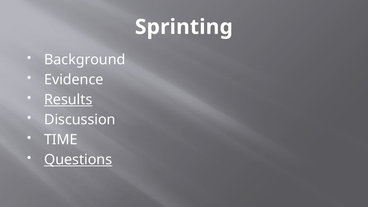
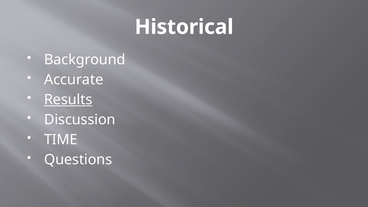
Sprinting: Sprinting -> Historical (184, 27)
Evidence: Evidence -> Accurate (74, 80)
Questions underline: present -> none (78, 160)
